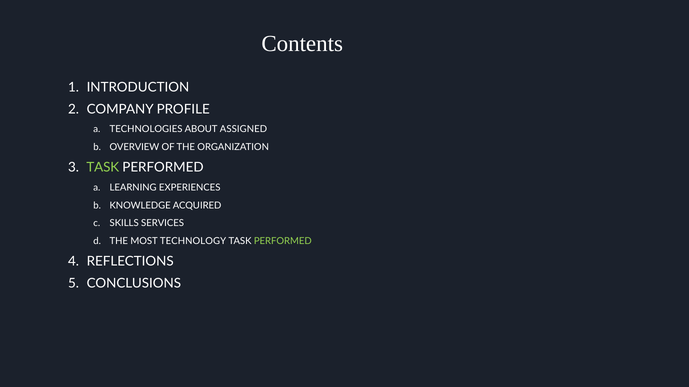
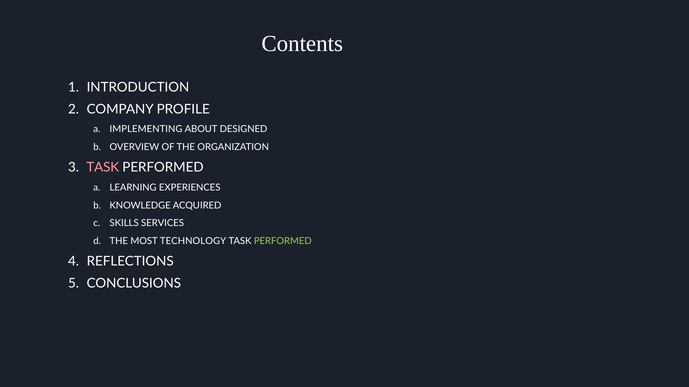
TECHNOLOGIES: TECHNOLOGIES -> IMPLEMENTING (146, 129)
ASSIGNED: ASSIGNED -> DESIGNED (244, 129)
TASK colour: light green -> pink (103, 168)
